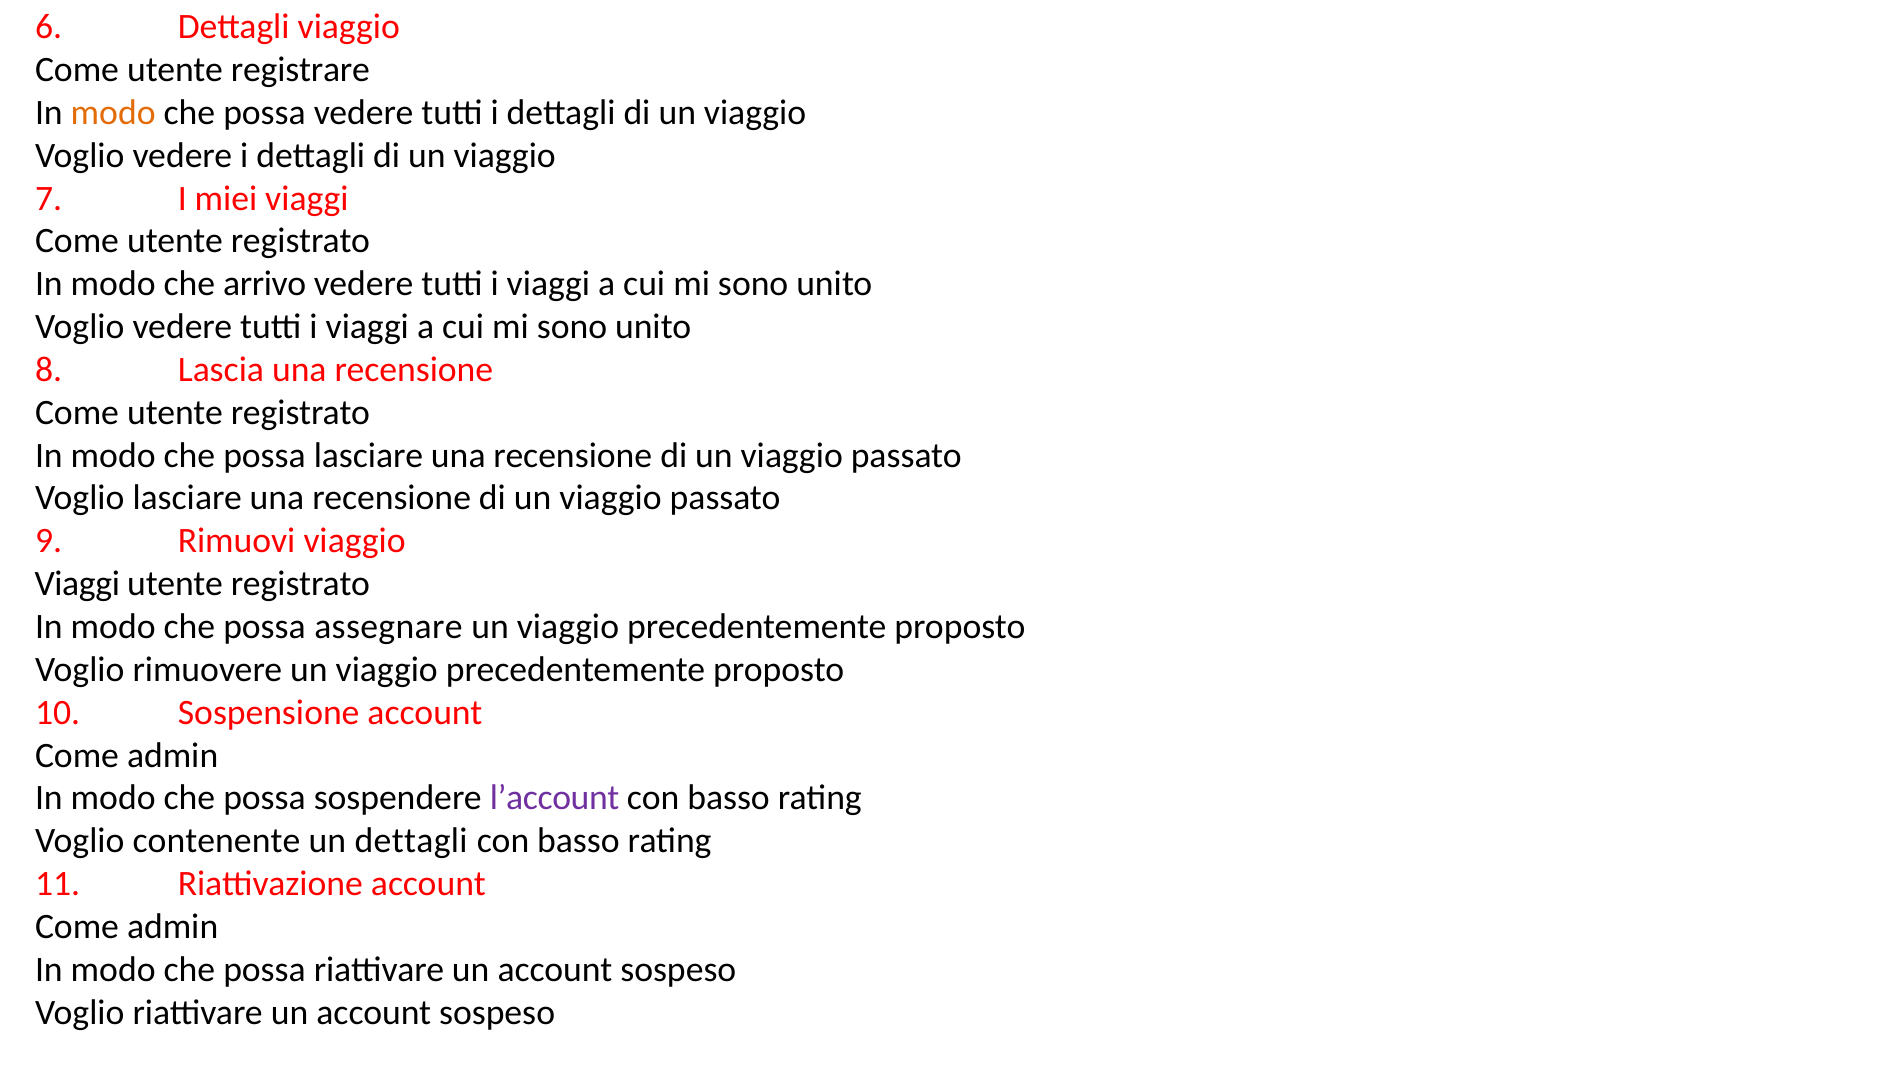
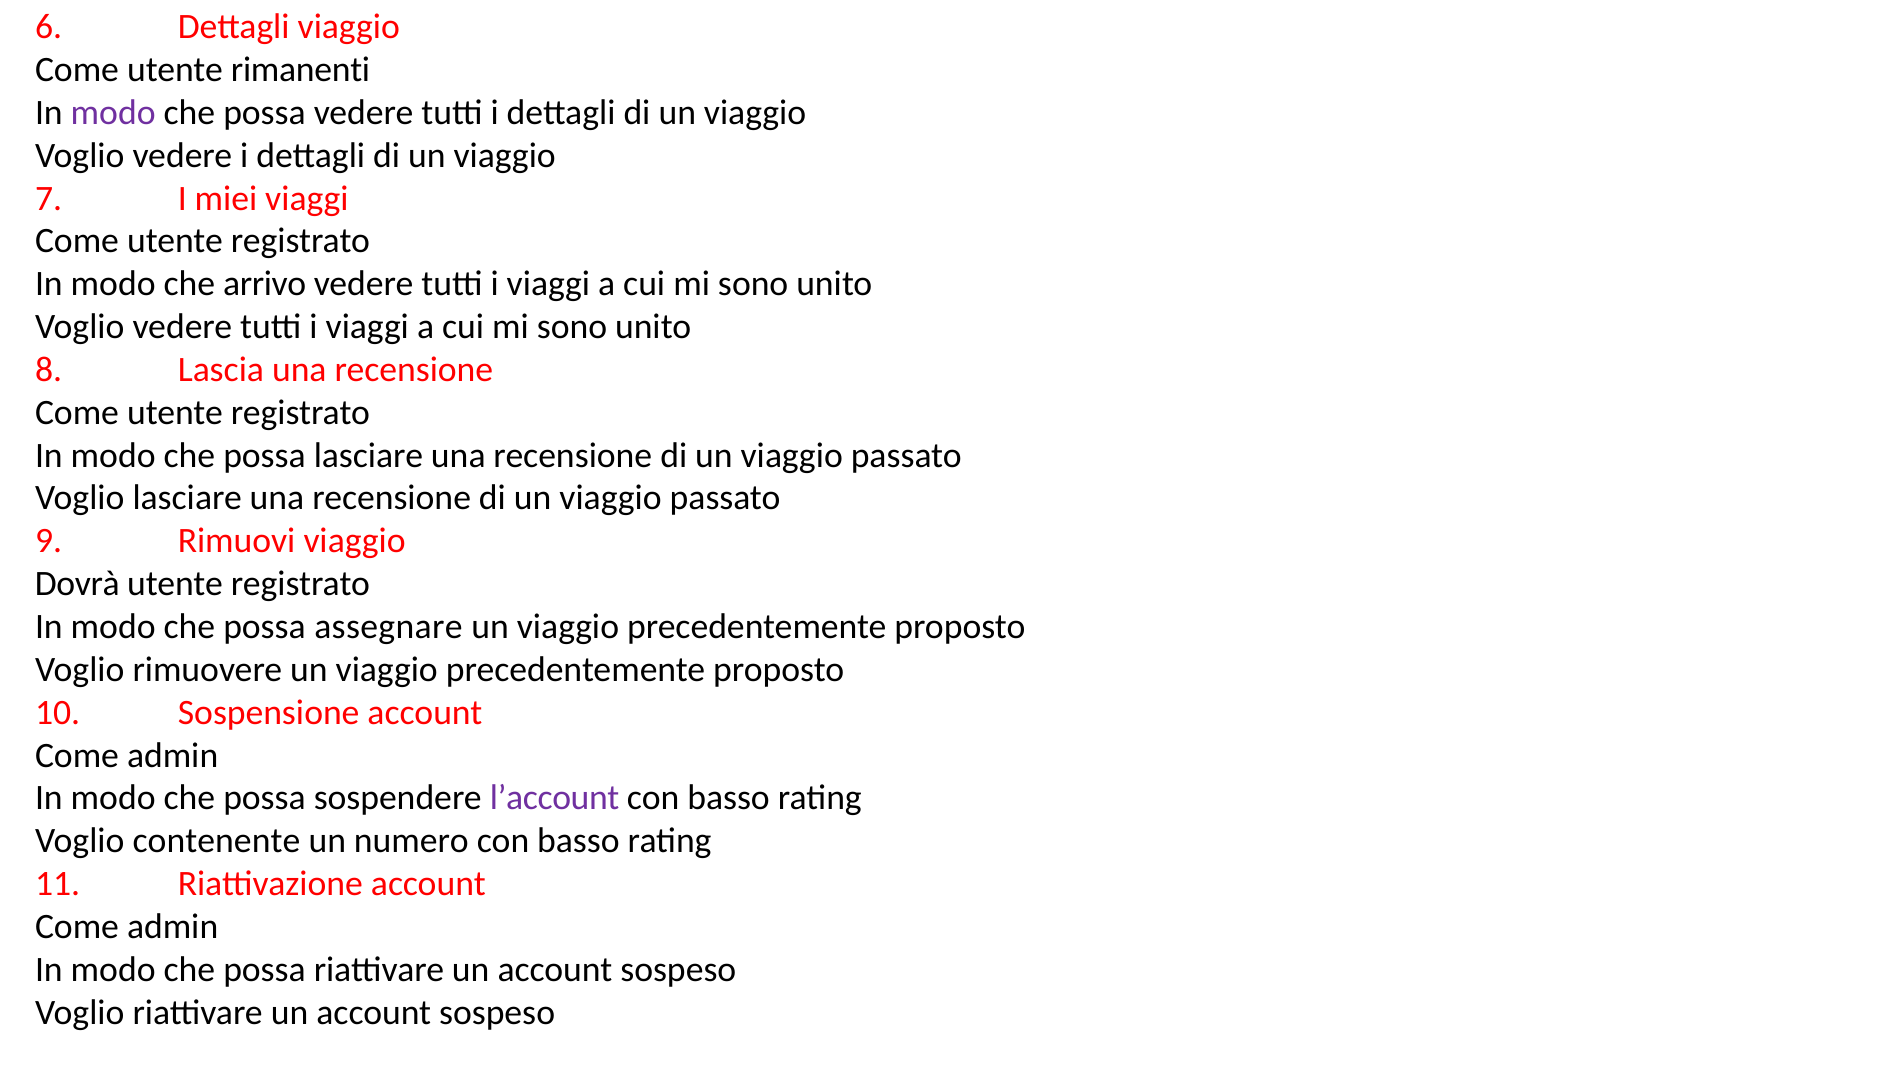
registrare: registrare -> rimanenti (300, 70)
modo colour: orange -> purple (113, 113)
Viaggi: Viaggi -> Dovrà (77, 584)
un dettagli: dettagli -> numero (411, 840)
